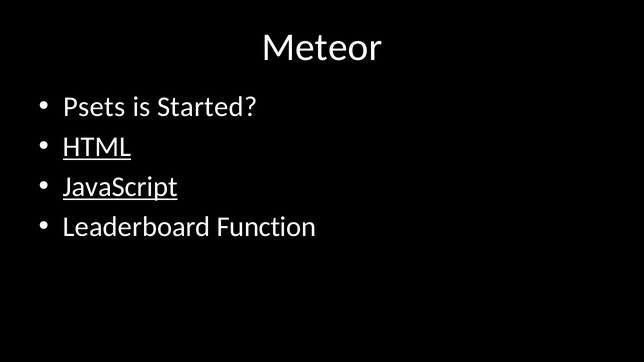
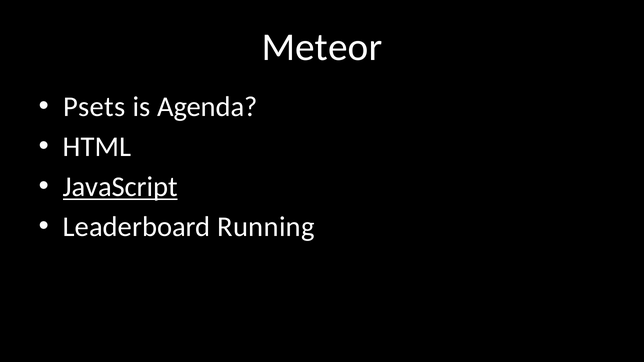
Started: Started -> Agenda (207, 107)
HTML underline: present -> none (97, 147)
Function: Function -> Running (266, 227)
